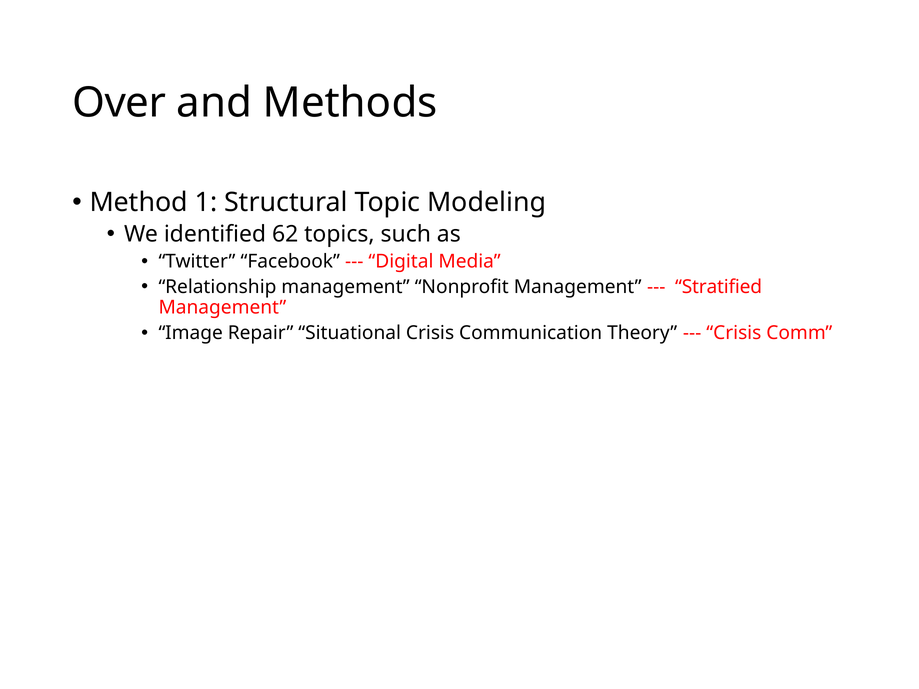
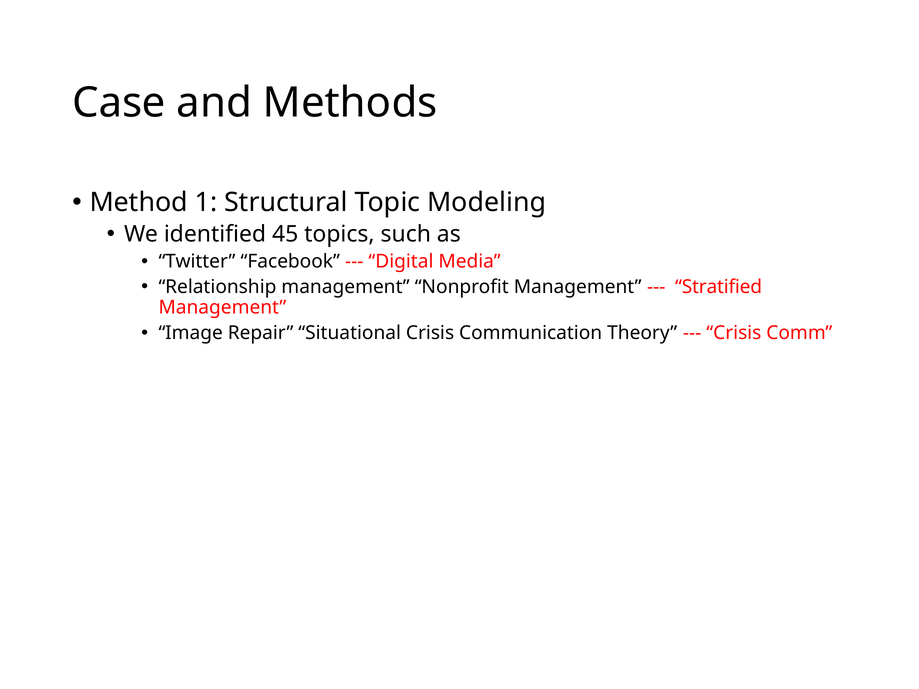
Over: Over -> Case (119, 103)
62: 62 -> 45 (285, 234)
